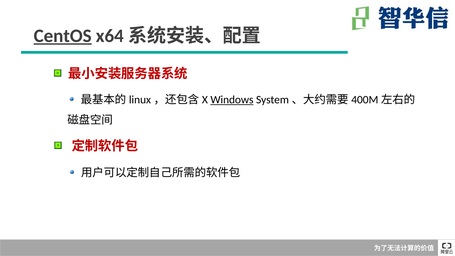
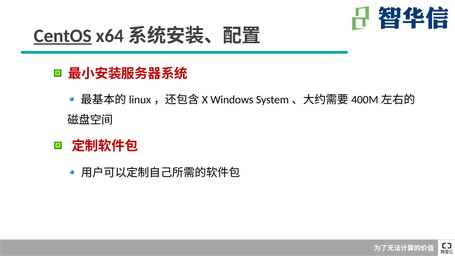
Windows underline: present -> none (232, 100)
